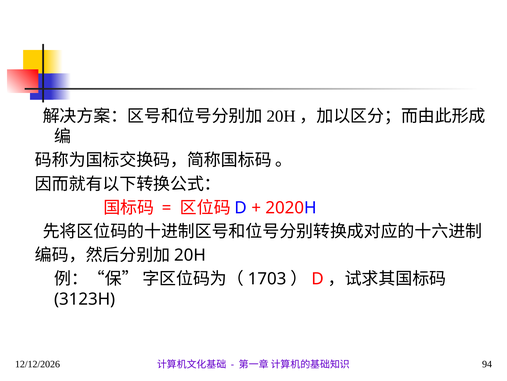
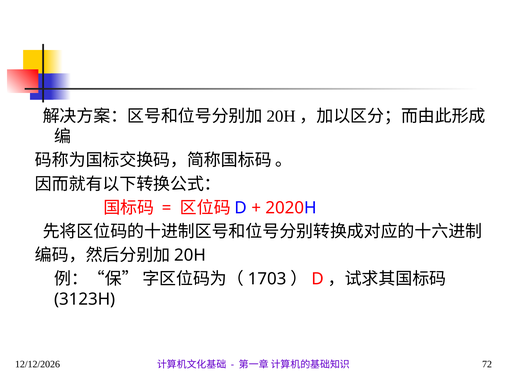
94: 94 -> 72 (487, 363)
